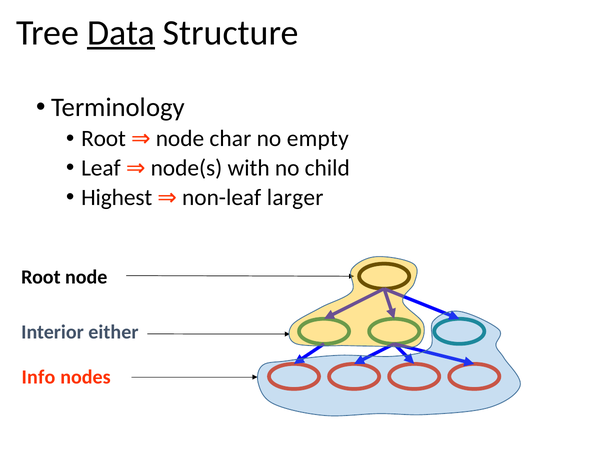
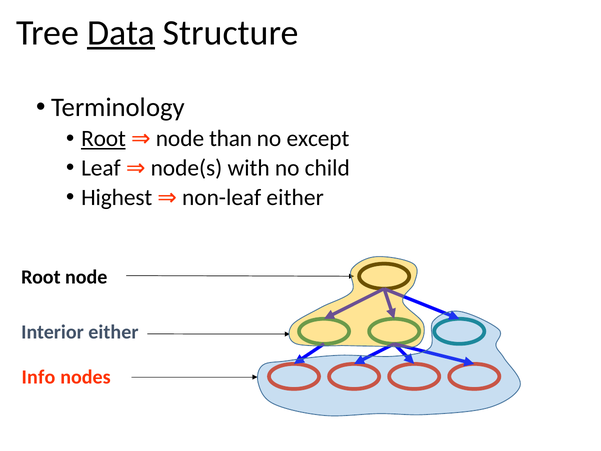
Root underline: none -> present (103, 139)
char: char -> than (231, 139)
empty: empty -> except (318, 139)
larger: larger -> either (295, 197)
